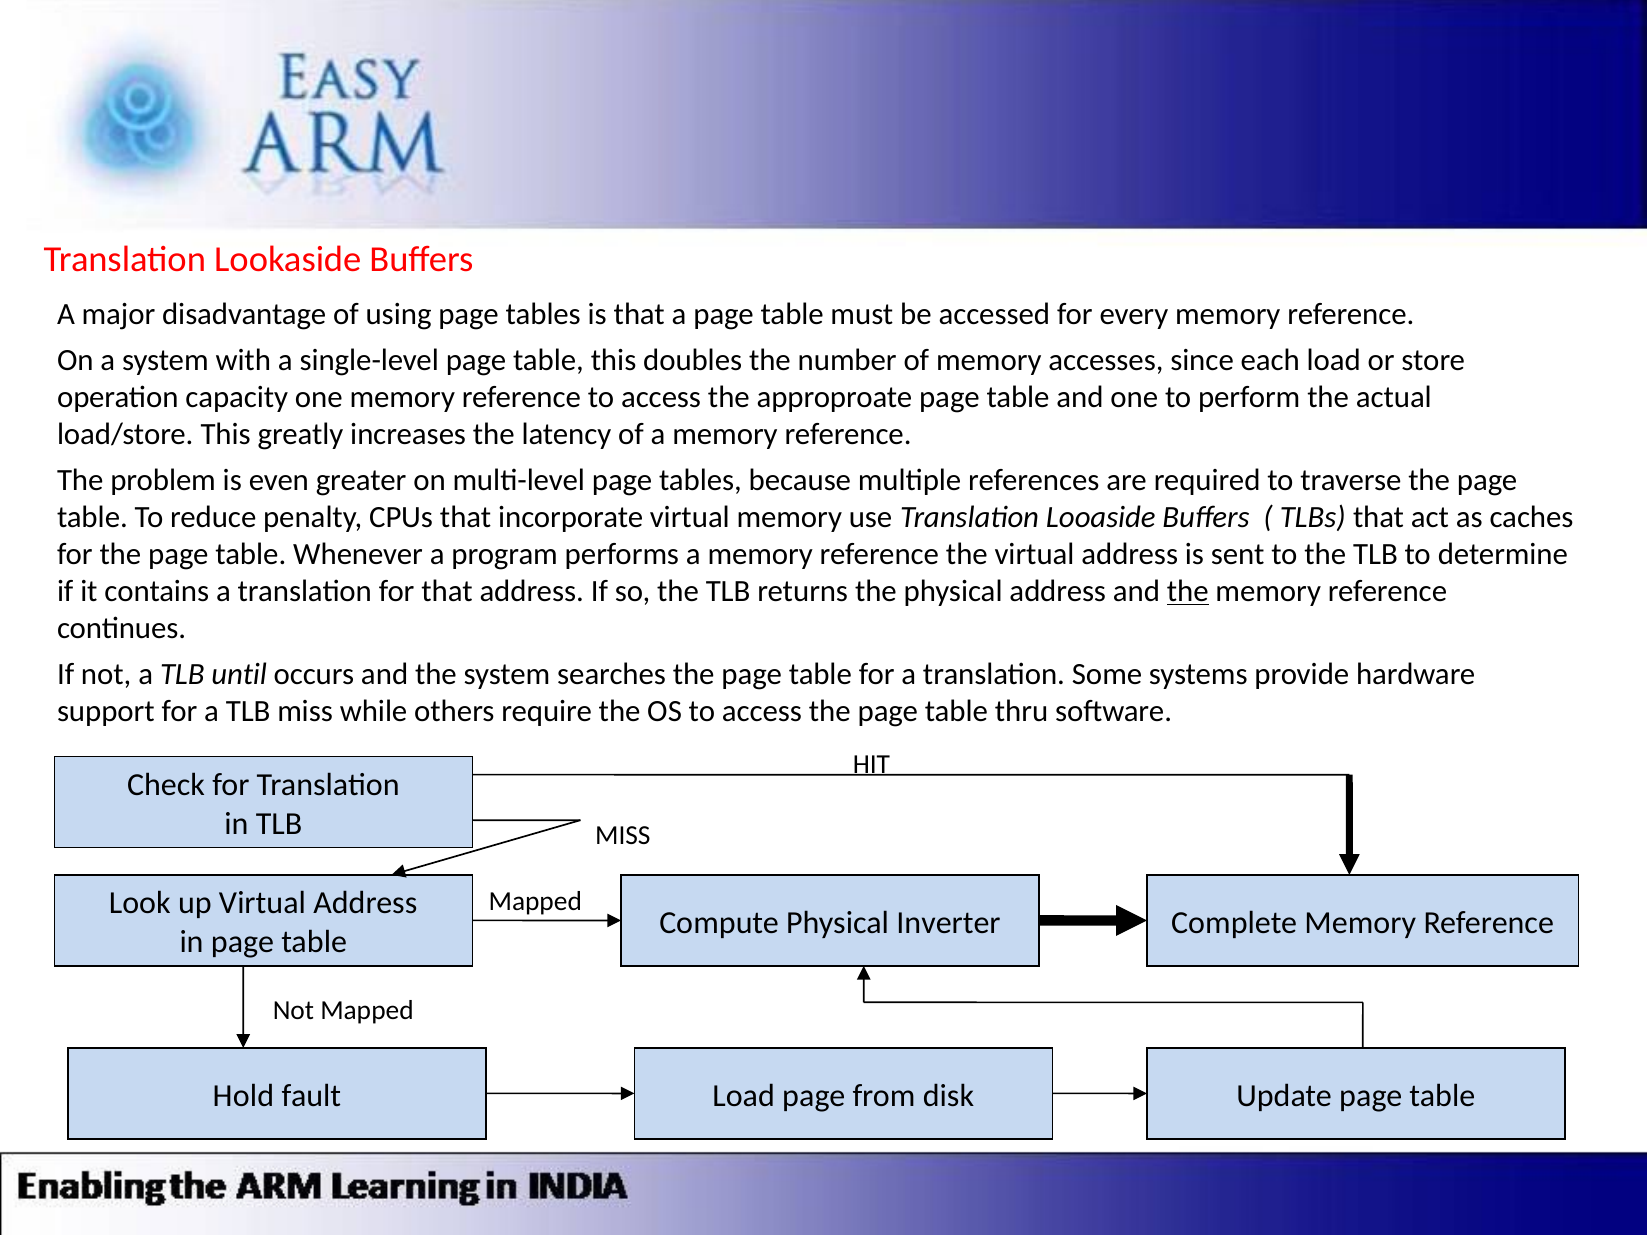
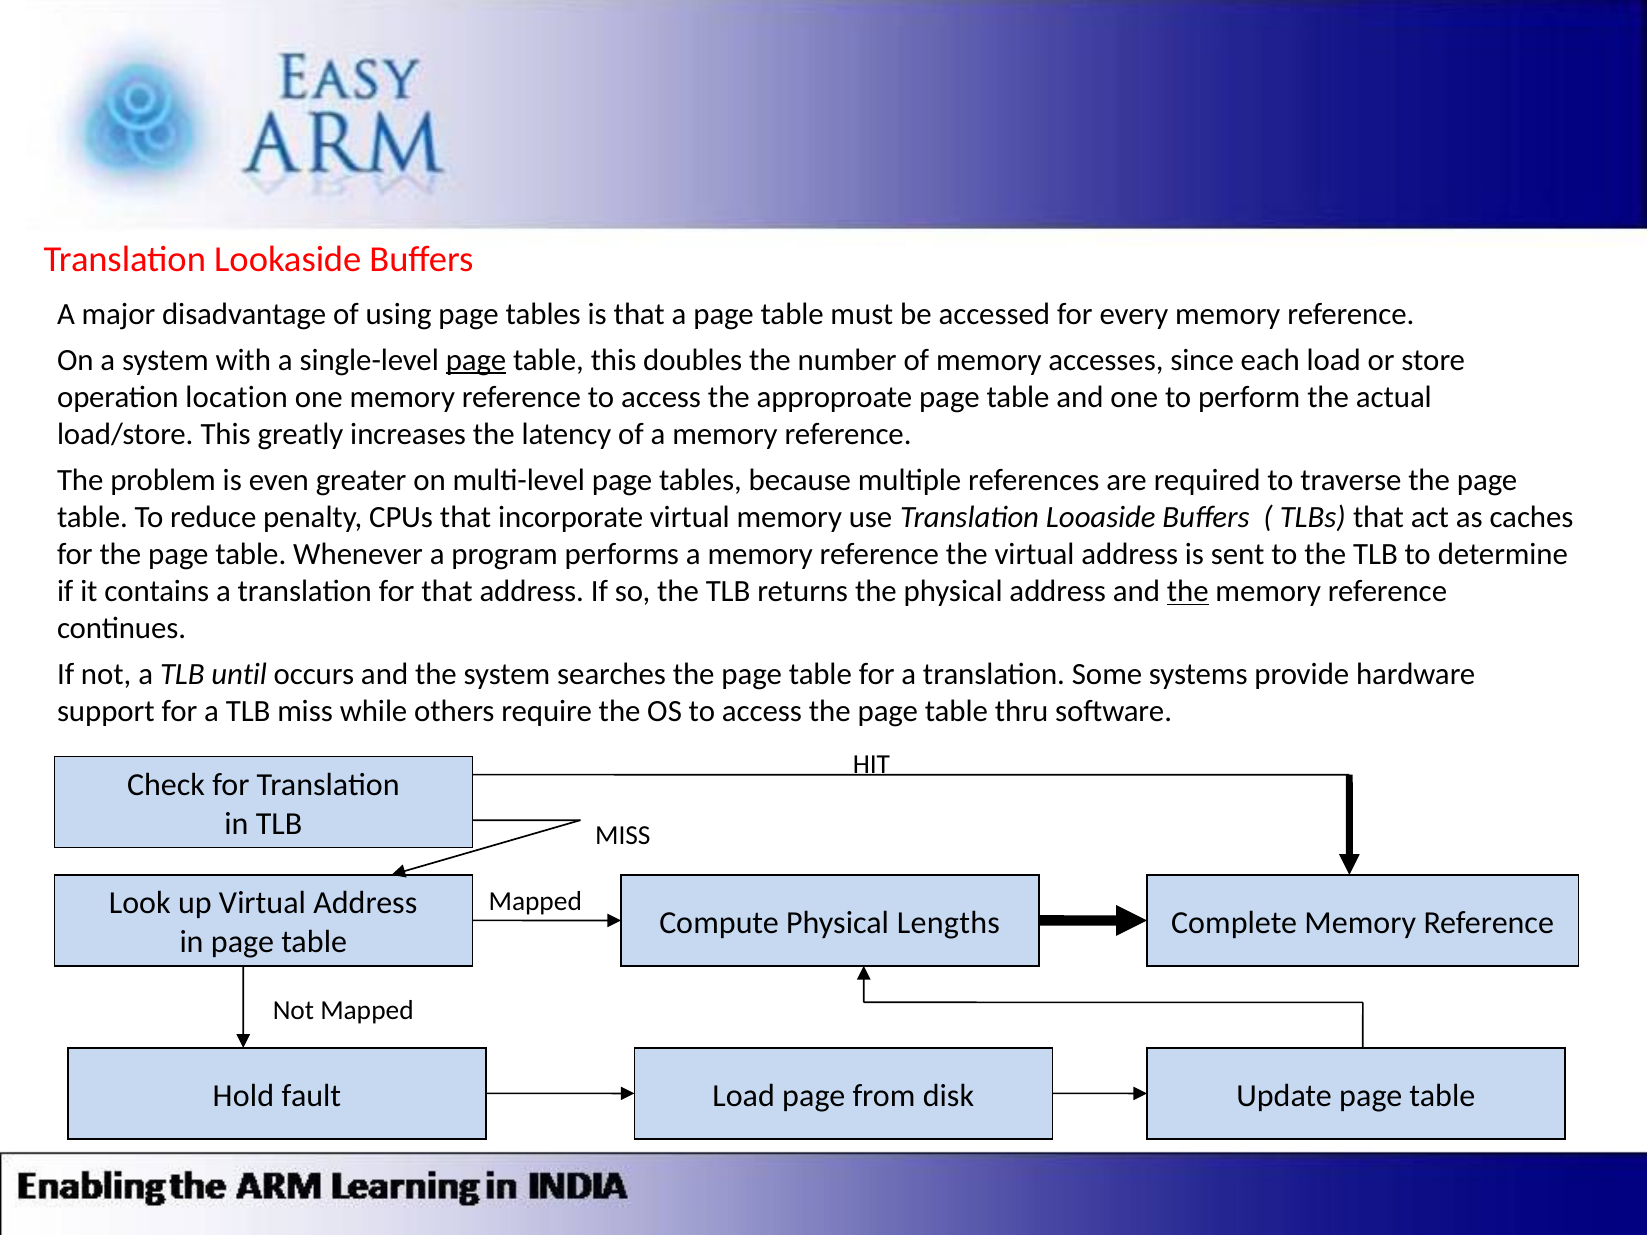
page underline: none -> present (476, 360)
capacity: capacity -> location (237, 397)
Inverter: Inverter -> Lengths (948, 923)
